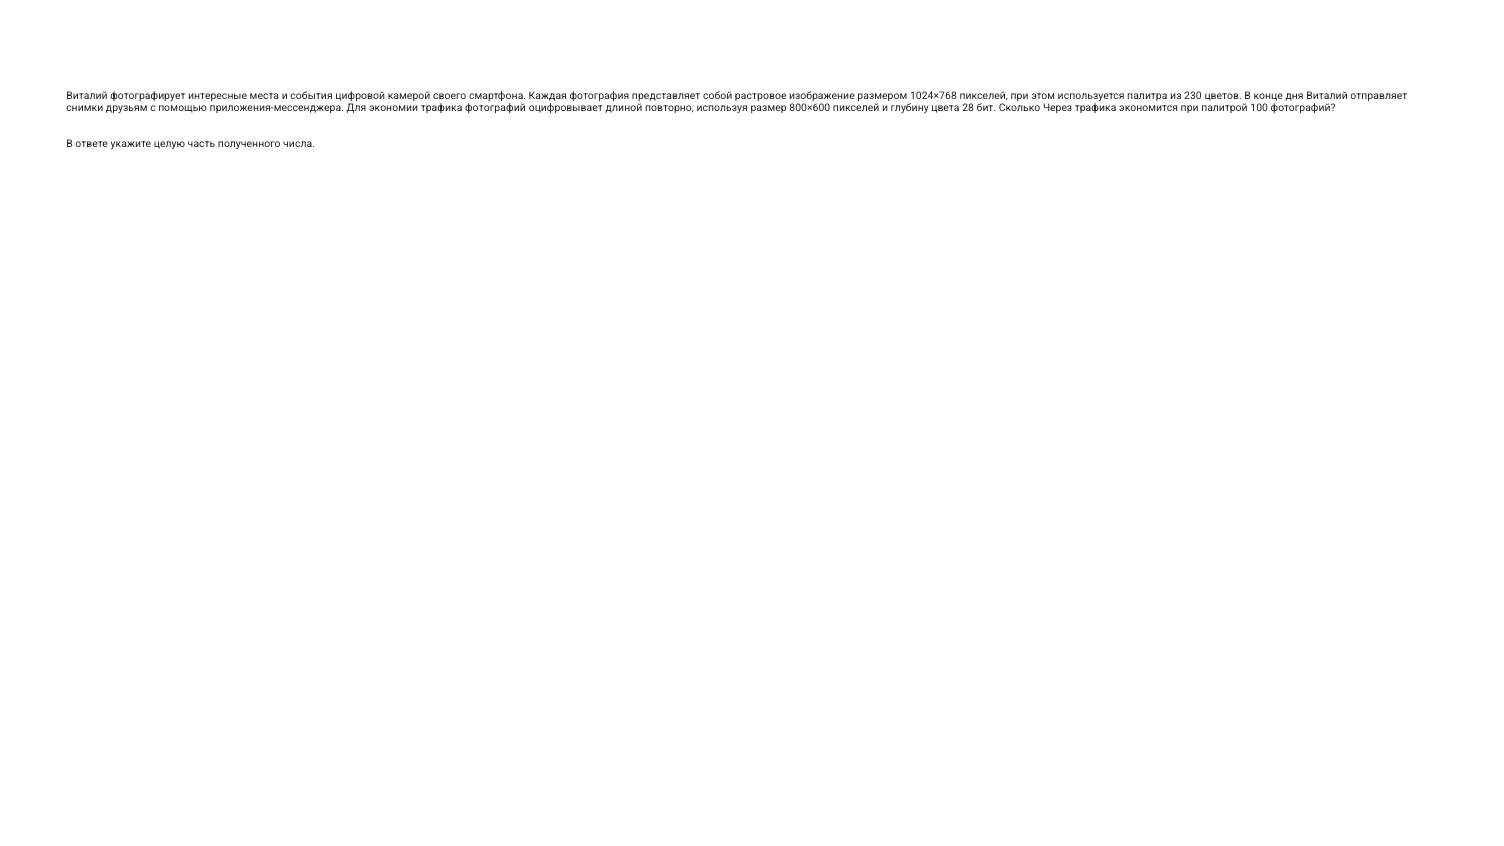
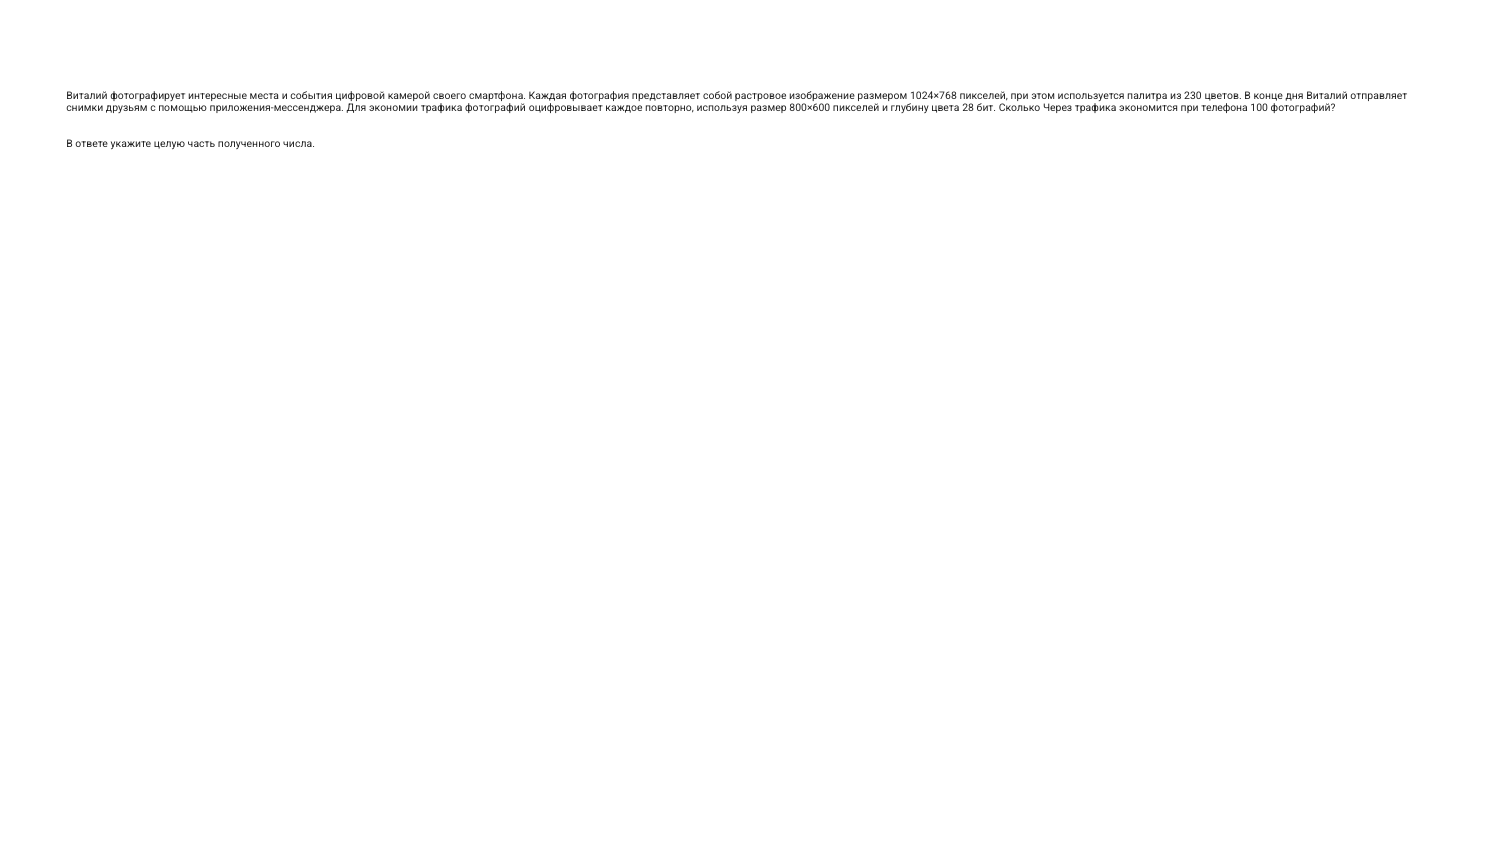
длиной: длиной -> каждое (624, 109)
палитрой: палитрой -> телефона (1225, 109)
